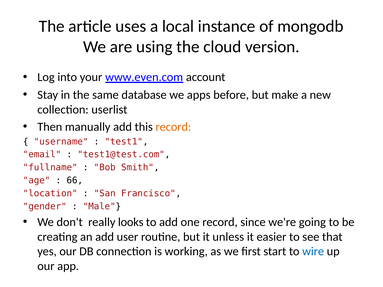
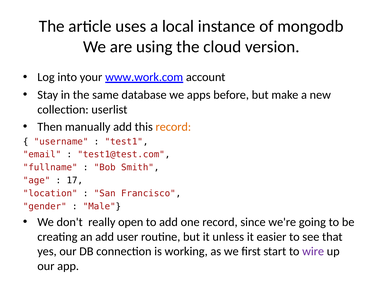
www.even.com: www.even.com -> www.work.com (144, 77)
66: 66 -> 17 (75, 181)
looks: looks -> open (131, 222)
wire colour: blue -> purple (313, 252)
